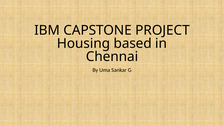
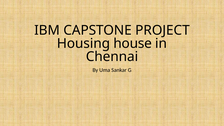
based: based -> house (133, 43)
